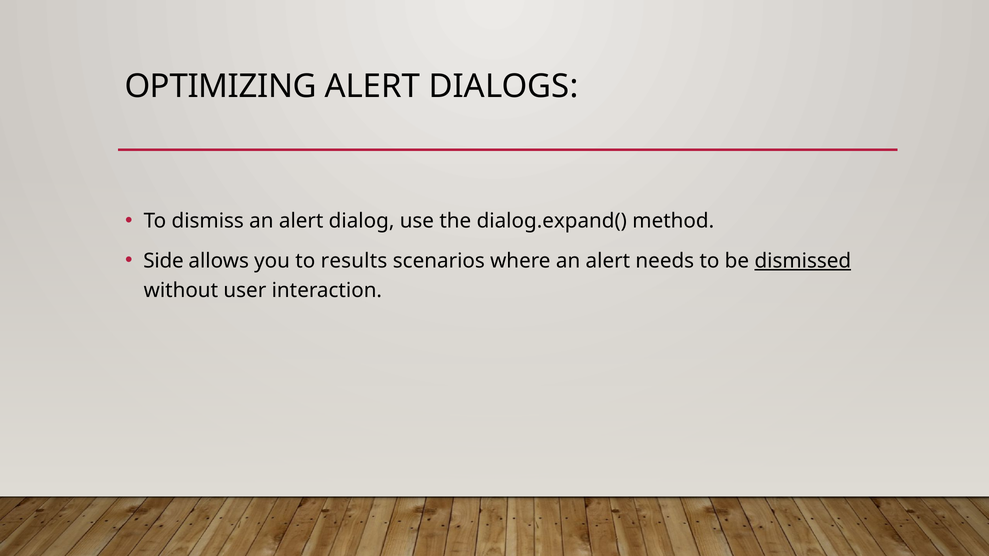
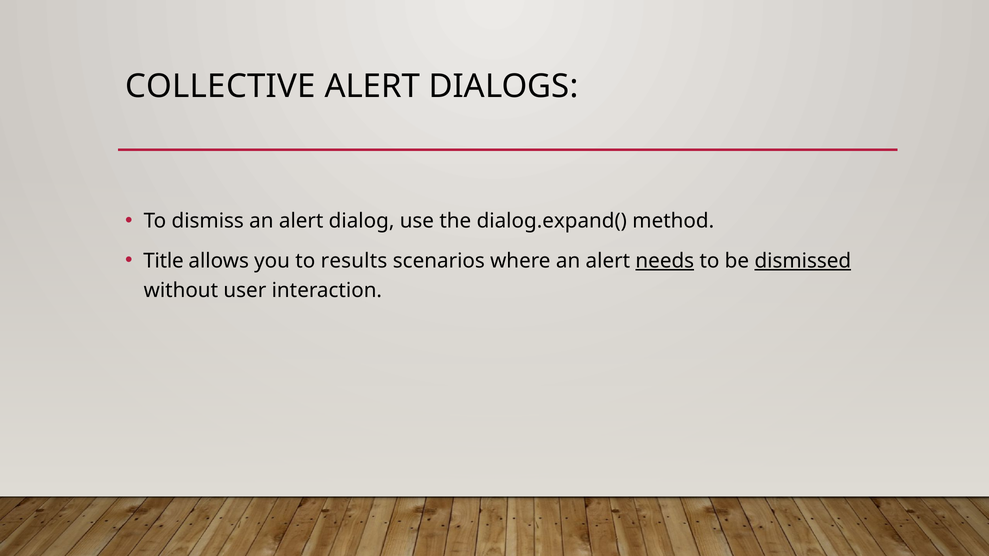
OPTIMIZING: OPTIMIZING -> COLLECTIVE (220, 87)
Side: Side -> Title (164, 261)
needs underline: none -> present (665, 261)
